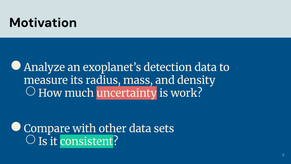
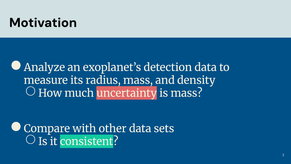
is work: work -> mass (186, 93)
